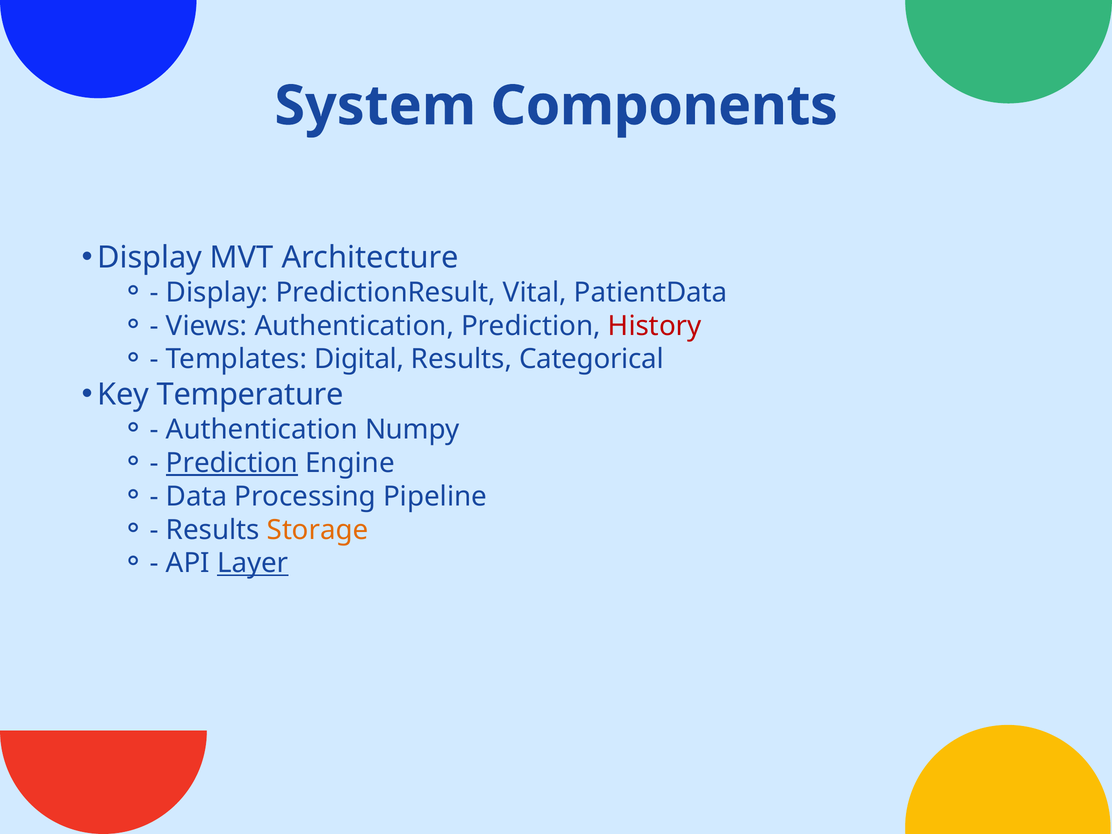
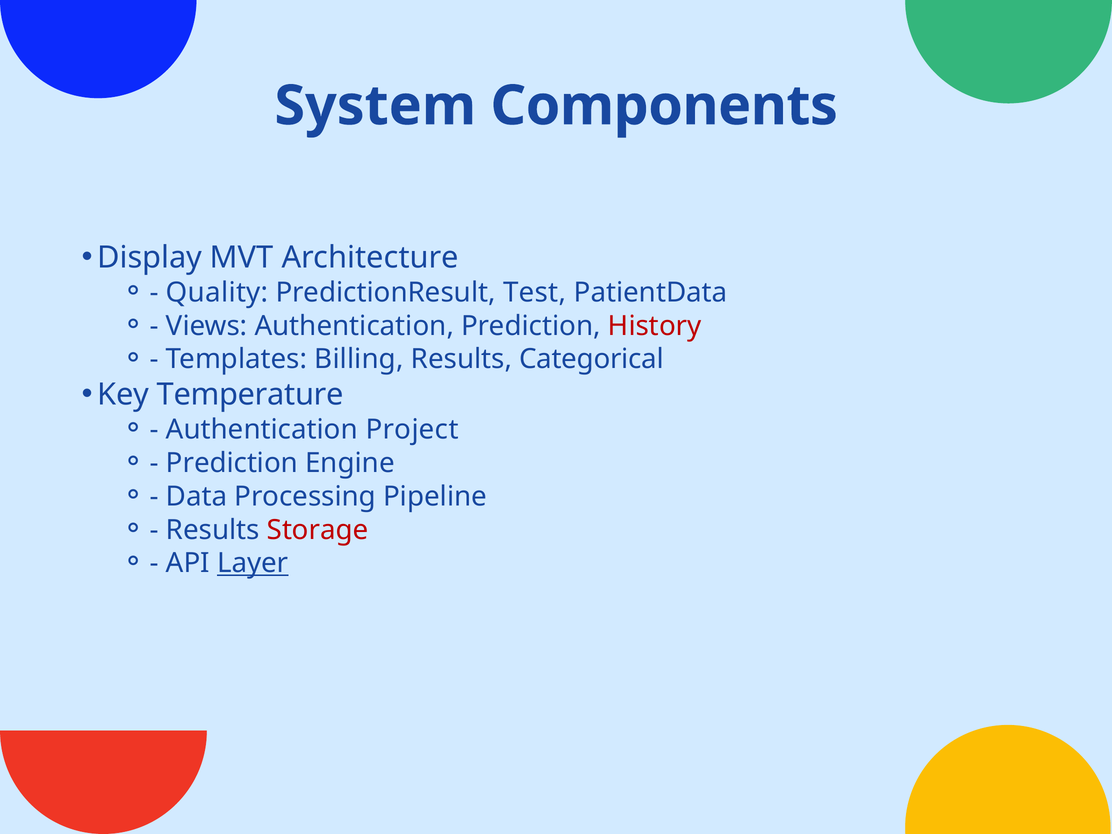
Display: Display -> Quality (217, 293)
Vital: Vital -> Test (535, 293)
Digital: Digital -> Billing (359, 359)
Numpy: Numpy -> Project (412, 430)
Prediction underline: present -> none (232, 463)
Storage colour: orange -> red (318, 530)
